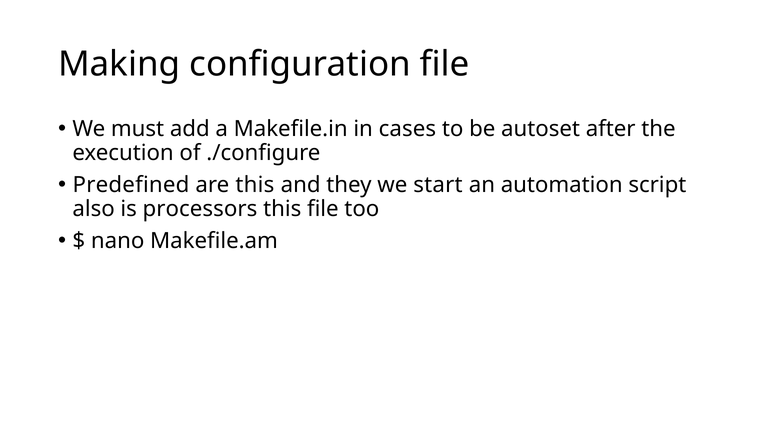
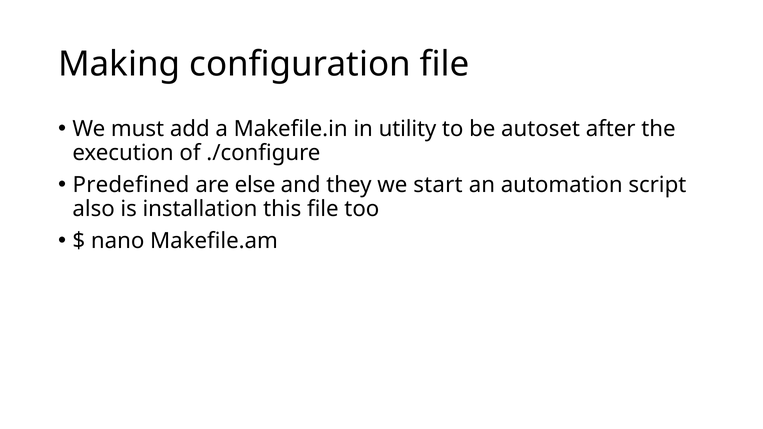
cases: cases -> utility (407, 129)
are this: this -> else (255, 185)
processors: processors -> installation (200, 209)
